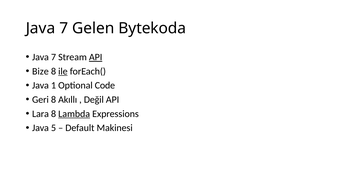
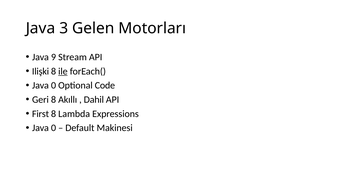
7: 7 -> 3 (64, 28)
Bytekoda: Bytekoda -> Motorları (152, 28)
7: 7 -> 9 (54, 57)
API underline: present -> none (96, 57)
Bize: Bize -> Ilişki (40, 71)
1: 1 -> 0 (54, 85)
Değil: Değil -> Dahil (94, 100)
Lara: Lara -> First (40, 114)
Lambda underline: present -> none (74, 114)
5: 5 -> 0 (54, 128)
